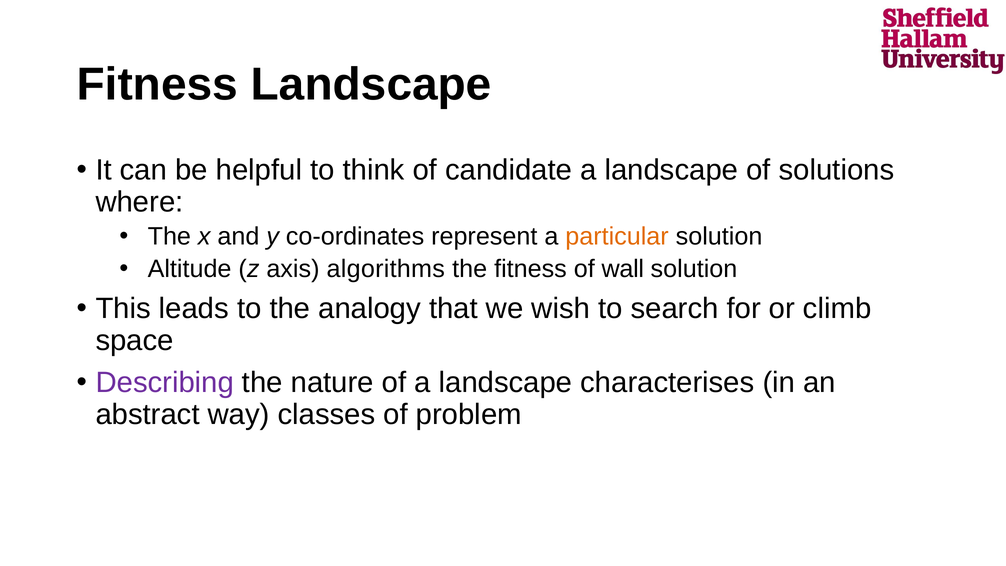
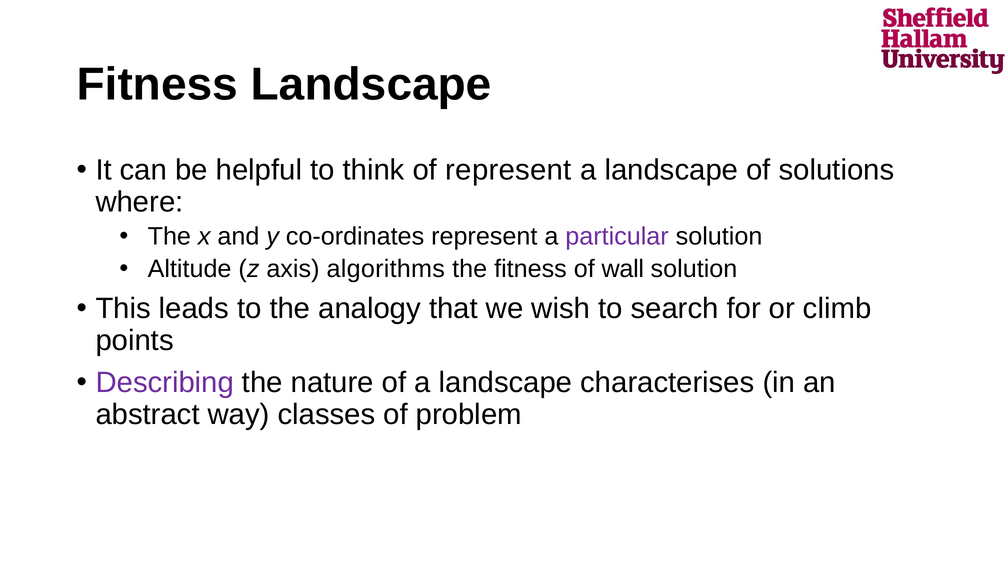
of candidate: candidate -> represent (508, 170)
particular colour: orange -> purple (617, 236)
space: space -> points (135, 340)
